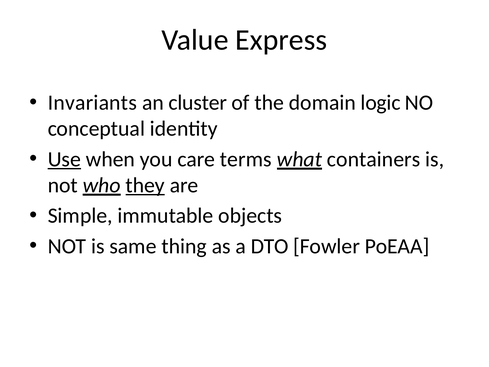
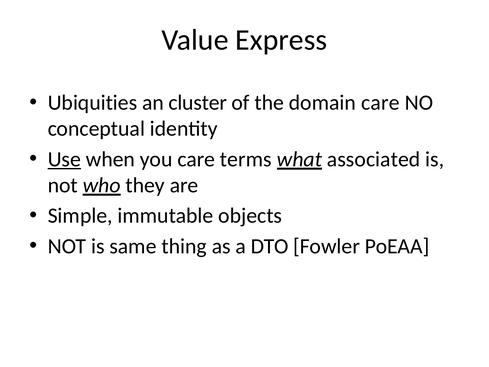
Invariants: Invariants -> Ubiquities (92, 103)
domain logic: logic -> care (380, 103)
containers: containers -> associated (374, 159)
they underline: present -> none (145, 185)
